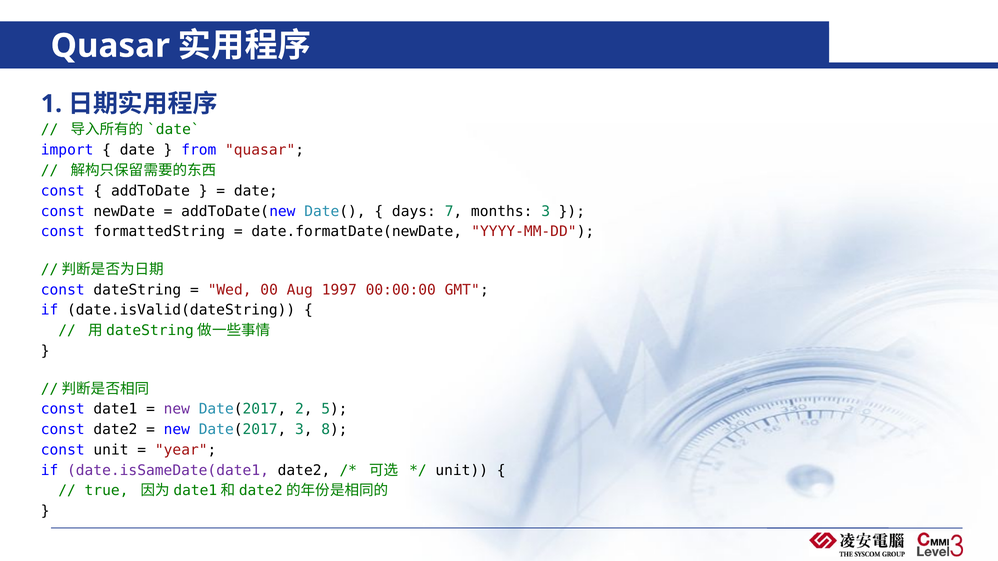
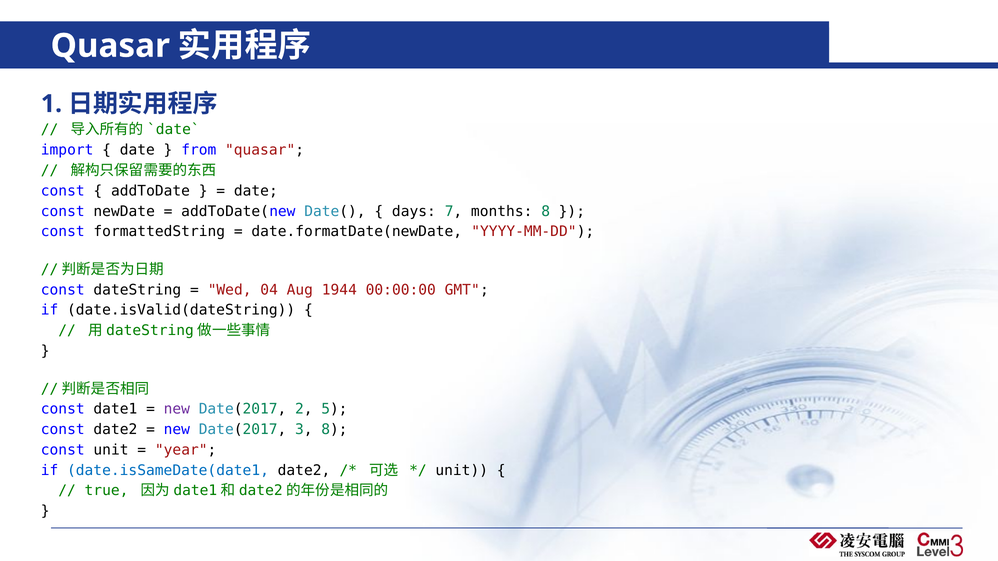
months 3: 3 -> 8 (546, 211)
00: 00 -> 04 (269, 290)
1997: 1997 -> 1944 (339, 290)
date.isSameDate(date1 colour: purple -> blue (168, 471)
